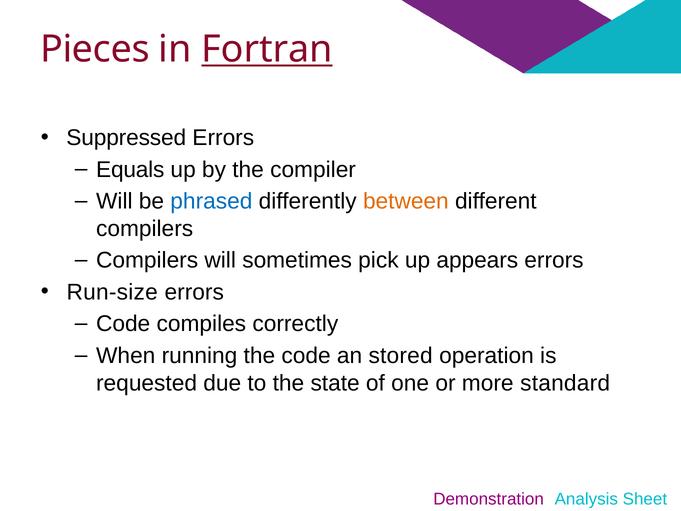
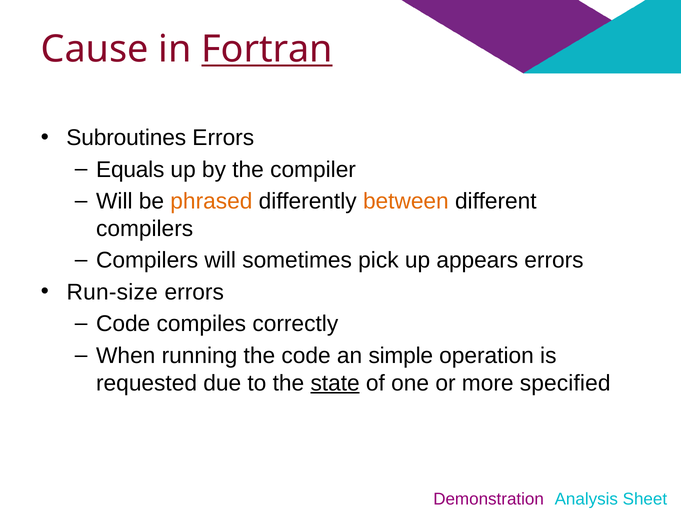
Pieces: Pieces -> Cause (95, 49)
Suppressed: Suppressed -> Subroutines (126, 138)
phrased colour: blue -> orange (211, 201)
stored: stored -> simple (401, 356)
state underline: none -> present (335, 383)
standard: standard -> specified (565, 383)
